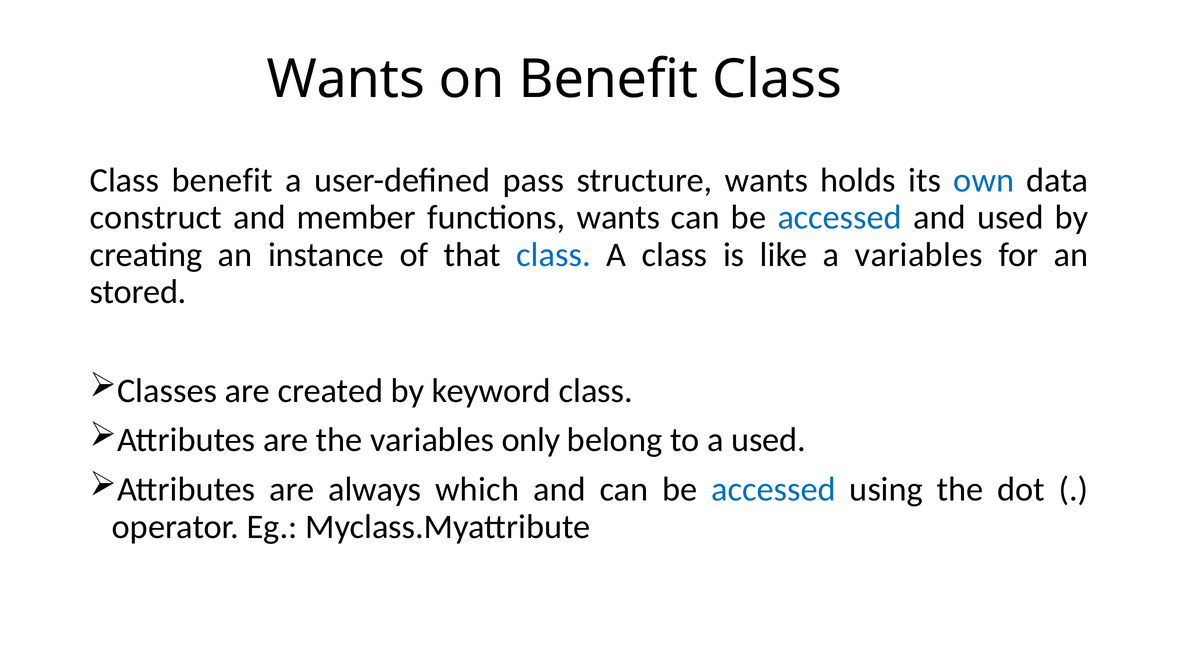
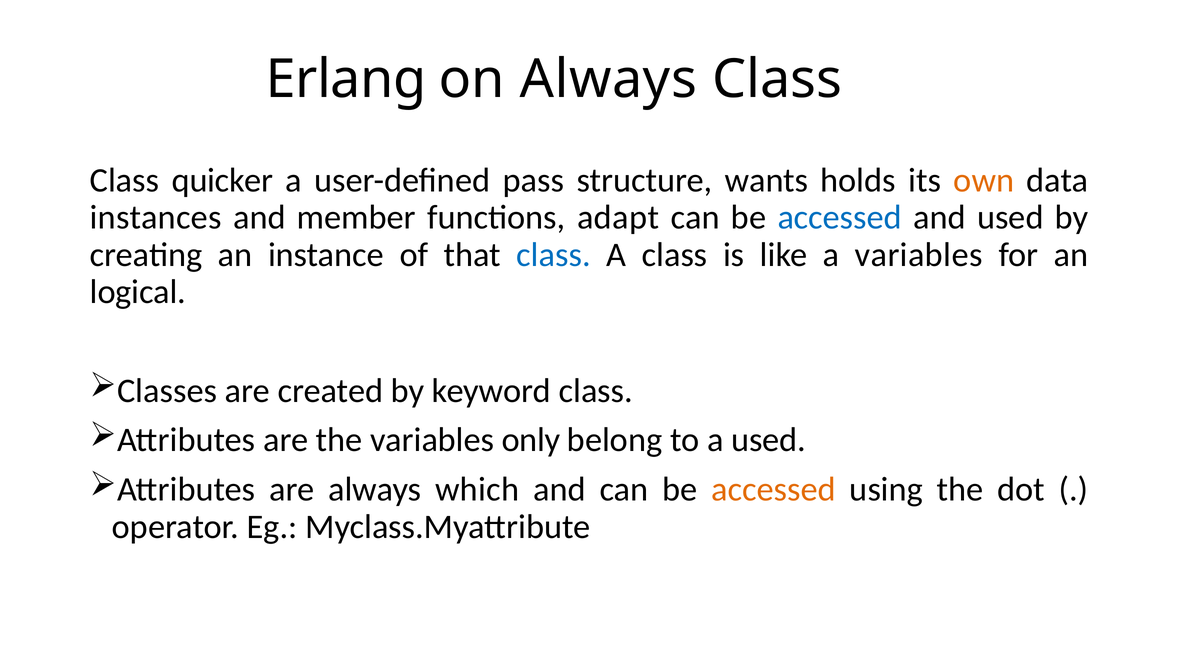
Wants: Wants -> Erlang (346, 79)
on Benefit: Benefit -> Always (608, 79)
Class benefit: benefit -> quicker (222, 181)
own colour: blue -> orange (984, 181)
construct: construct -> instances (156, 218)
functions wants: wants -> adapt (618, 218)
stored: stored -> logical (138, 292)
accessed colour: blue -> orange (773, 490)
